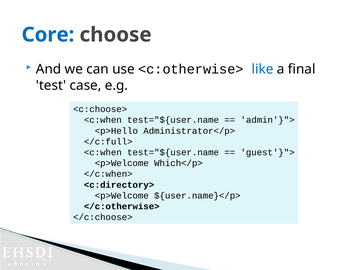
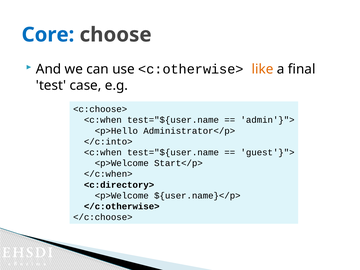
like colour: blue -> orange (263, 69)
</c:full>: </c:full> -> </c:into> (108, 142)
Which</p>: Which</p> -> Start</p> (178, 163)
